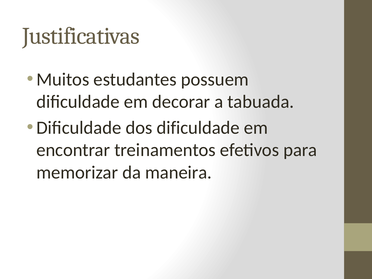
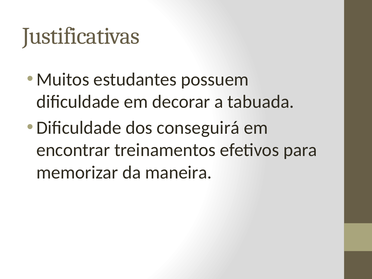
dos dificuldade: dificuldade -> conseguirá (198, 128)
